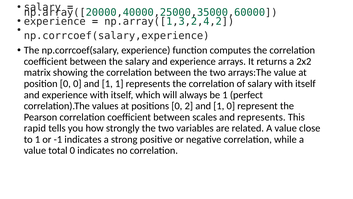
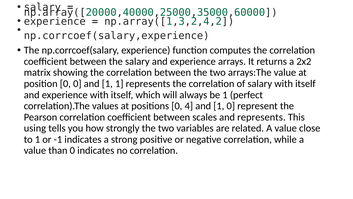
2: 2 -> 4 (189, 106)
rapid: rapid -> using (35, 128)
total: total -> than (58, 150)
